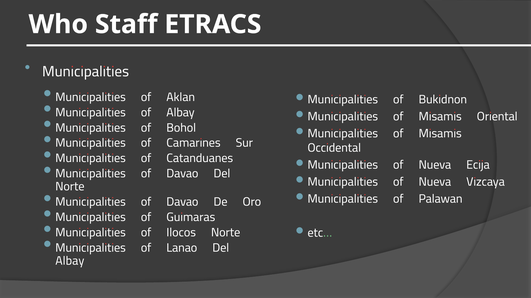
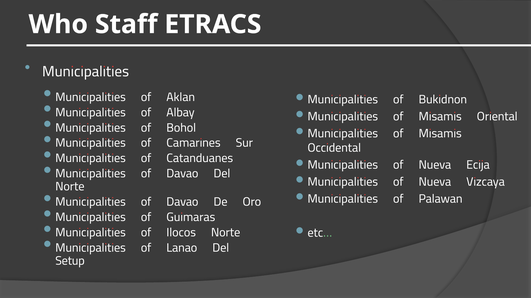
Albay: Albay -> Setup (70, 261)
